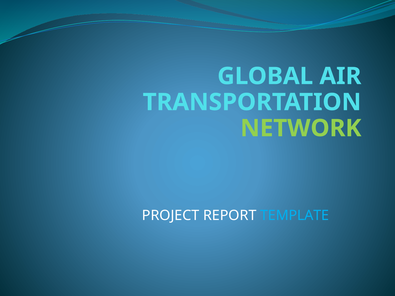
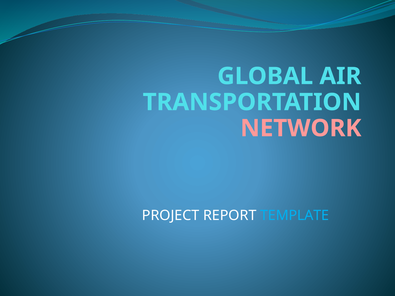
NETWORK colour: light green -> pink (301, 128)
